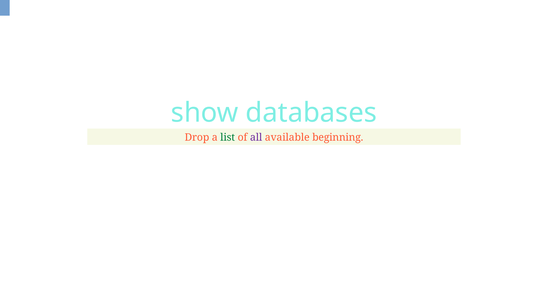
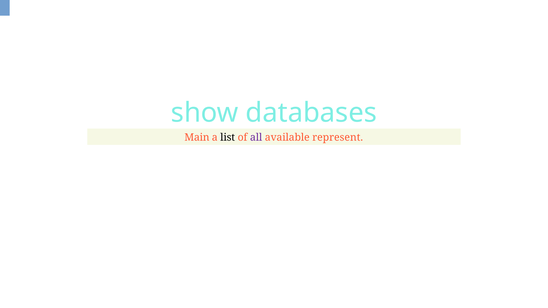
Drop: Drop -> Main (197, 138)
list colour: green -> black (228, 138)
beginning: beginning -> represent (338, 138)
